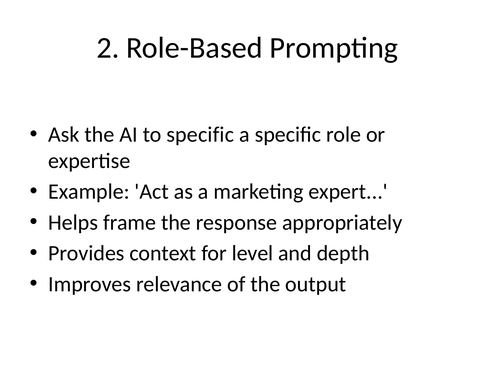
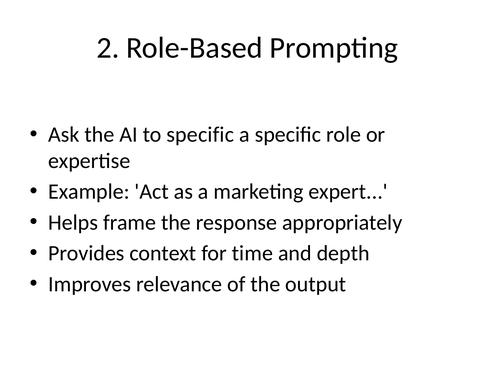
level: level -> time (252, 253)
